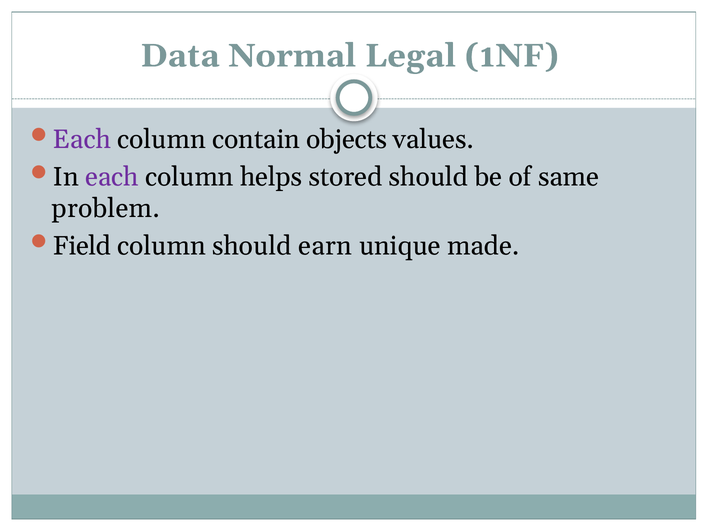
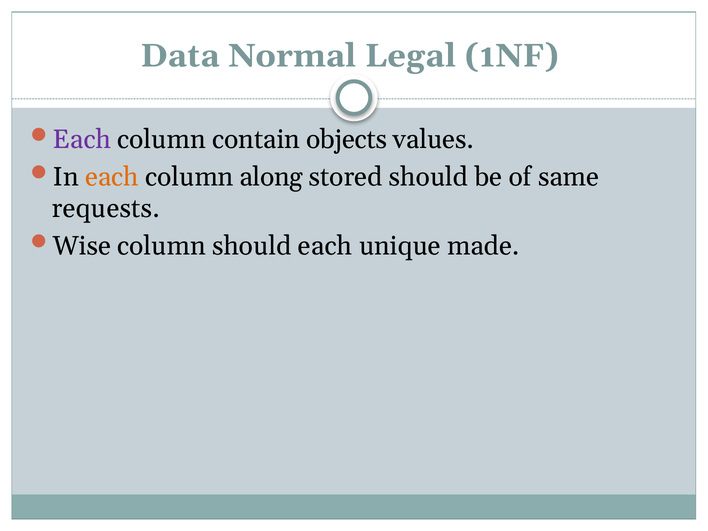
each colour: purple -> orange (112, 177)
helps: helps -> along (271, 177)
problem: problem -> requests (106, 209)
Field: Field -> Wise (82, 246)
should earn: earn -> each (325, 246)
